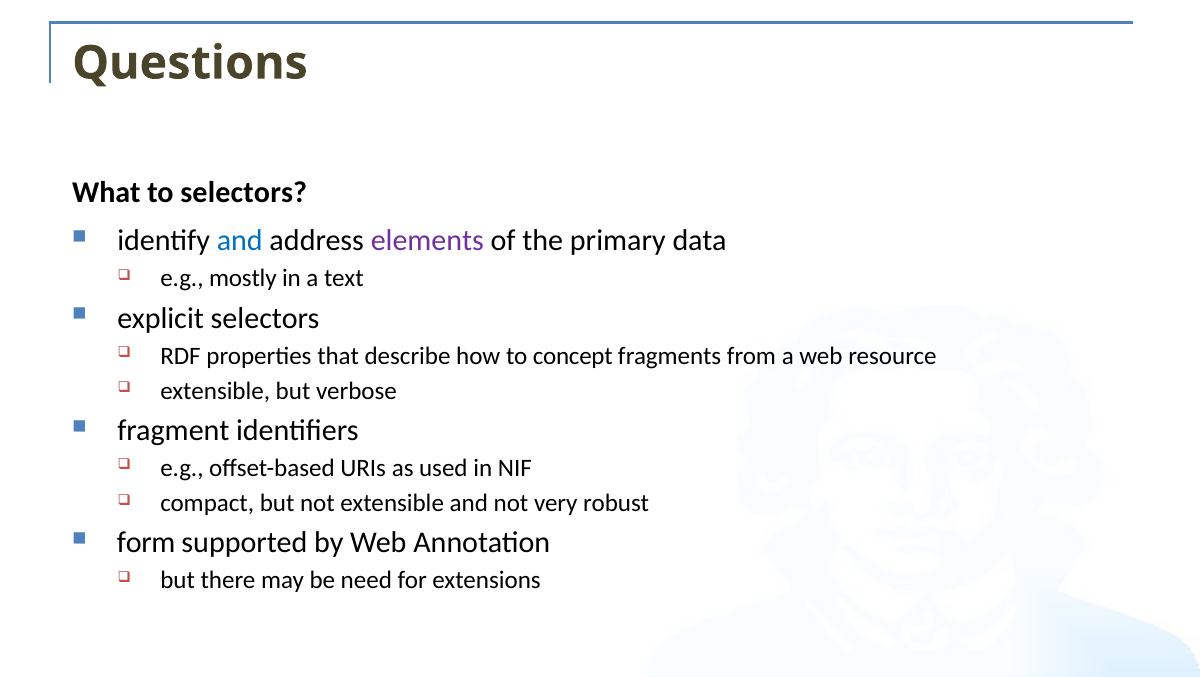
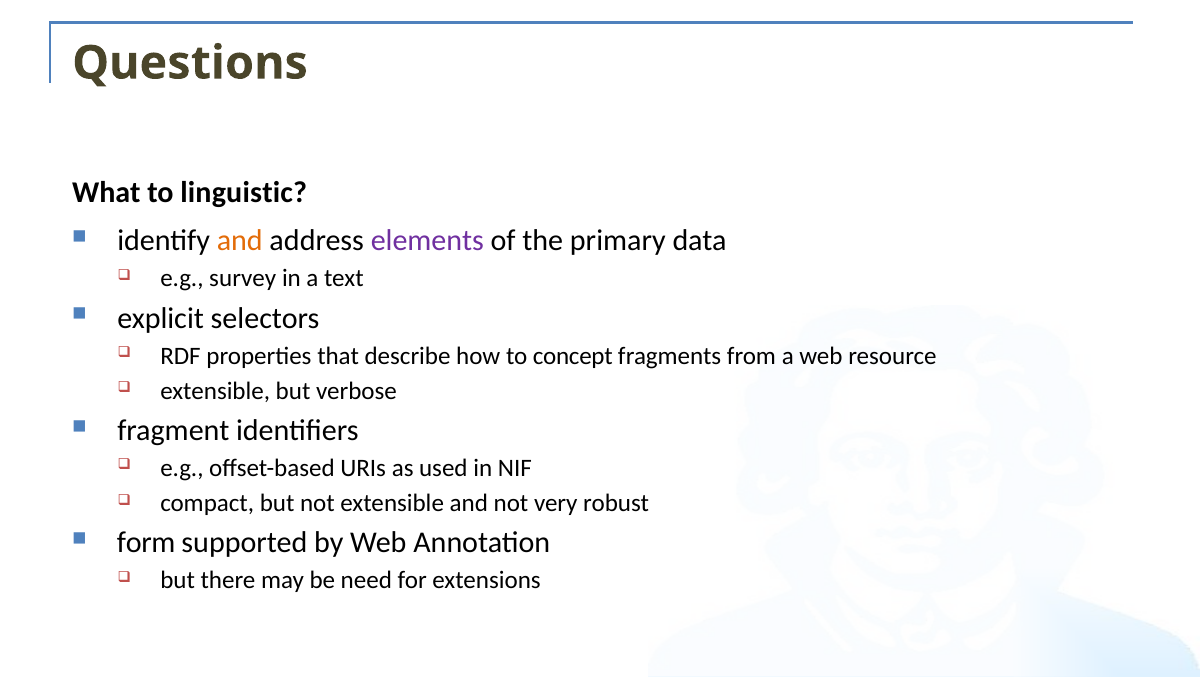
to selectors: selectors -> linguistic (244, 193)
and colour: blue -> orange (240, 241)
mostly: mostly -> survey (243, 279)
